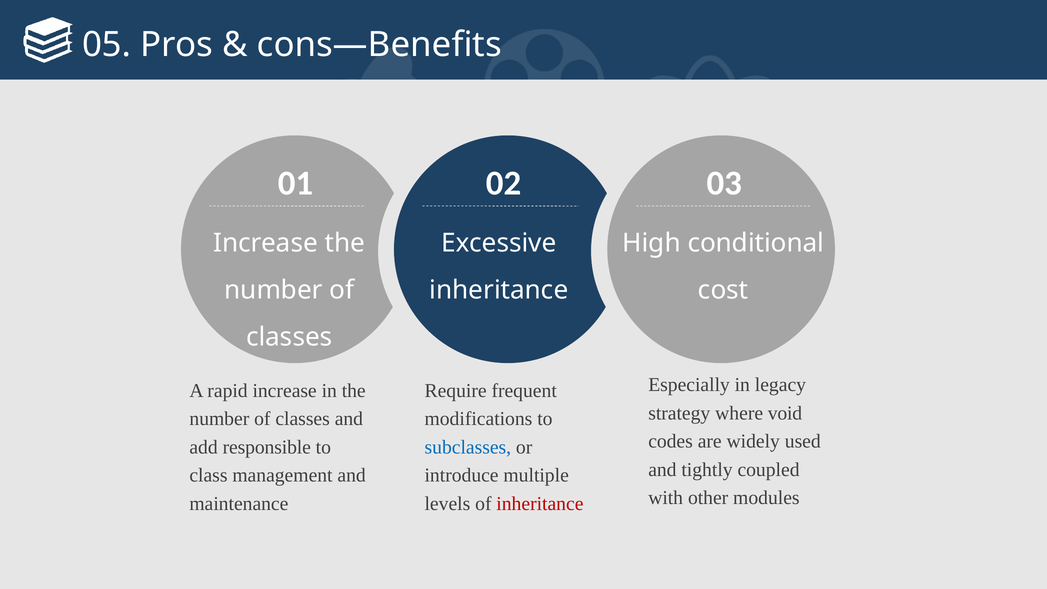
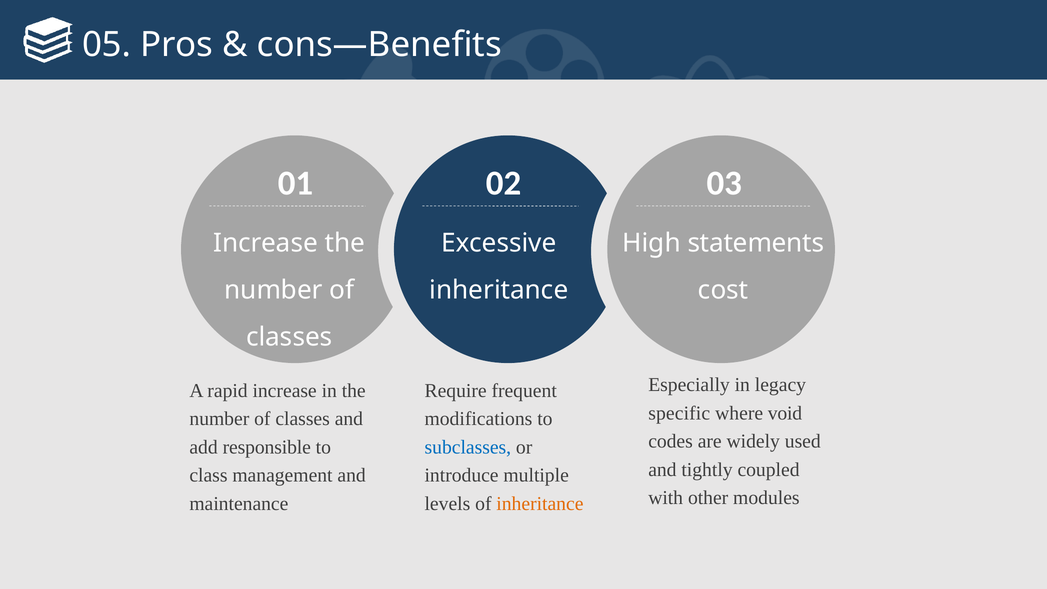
conditional: conditional -> statements (756, 243)
strategy: strategy -> specific (679, 413)
inheritance colour: red -> orange (540, 504)
